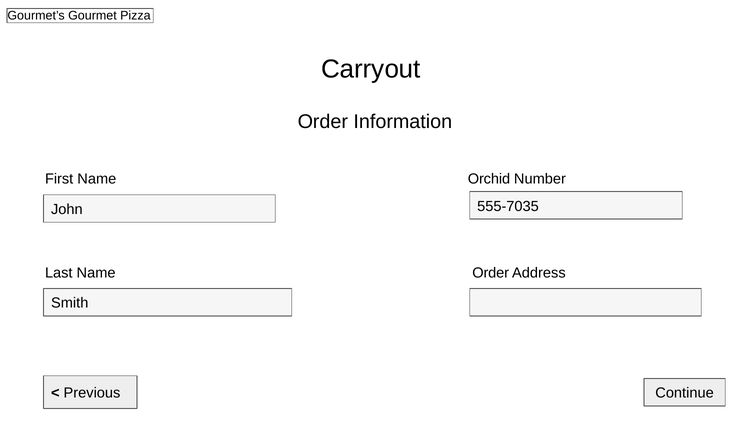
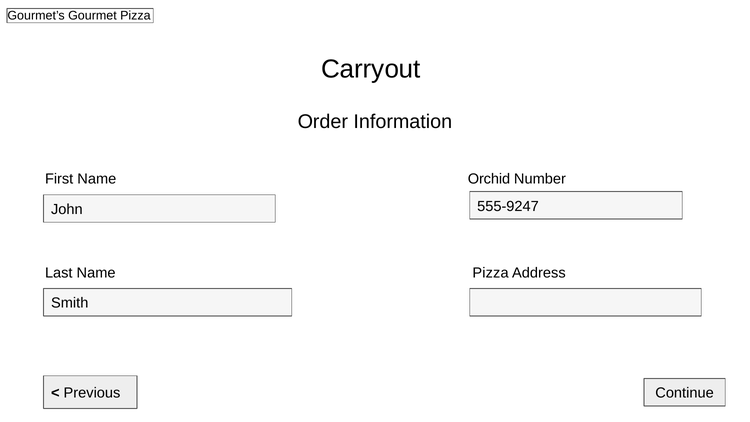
555-7035: 555-7035 -> 555-9247 (508, 206)
Name Order: Order -> Pizza (491, 273)
